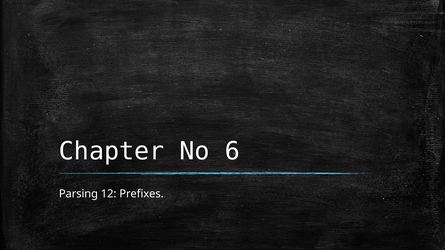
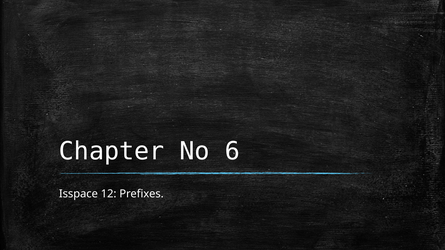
Parsing: Parsing -> Isspace (78, 194)
